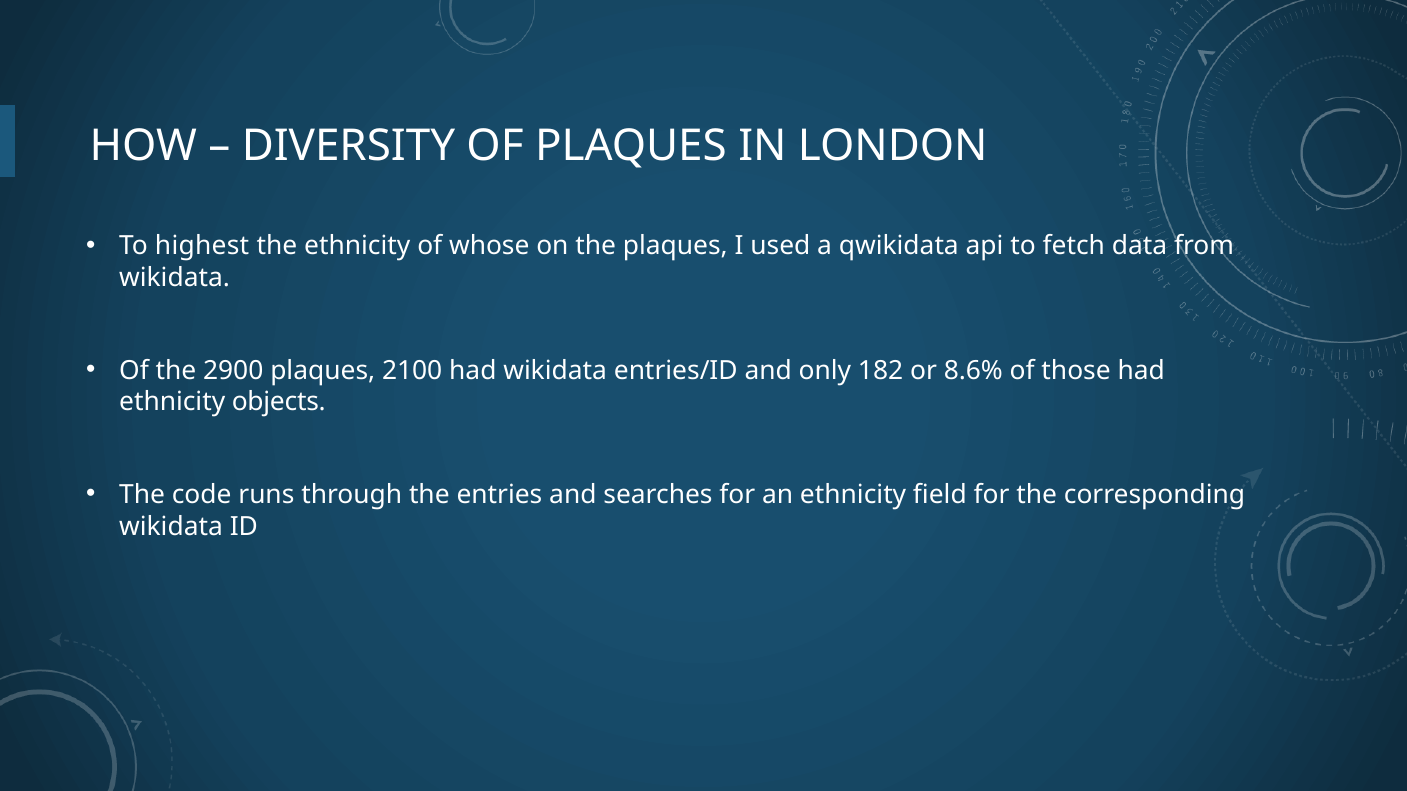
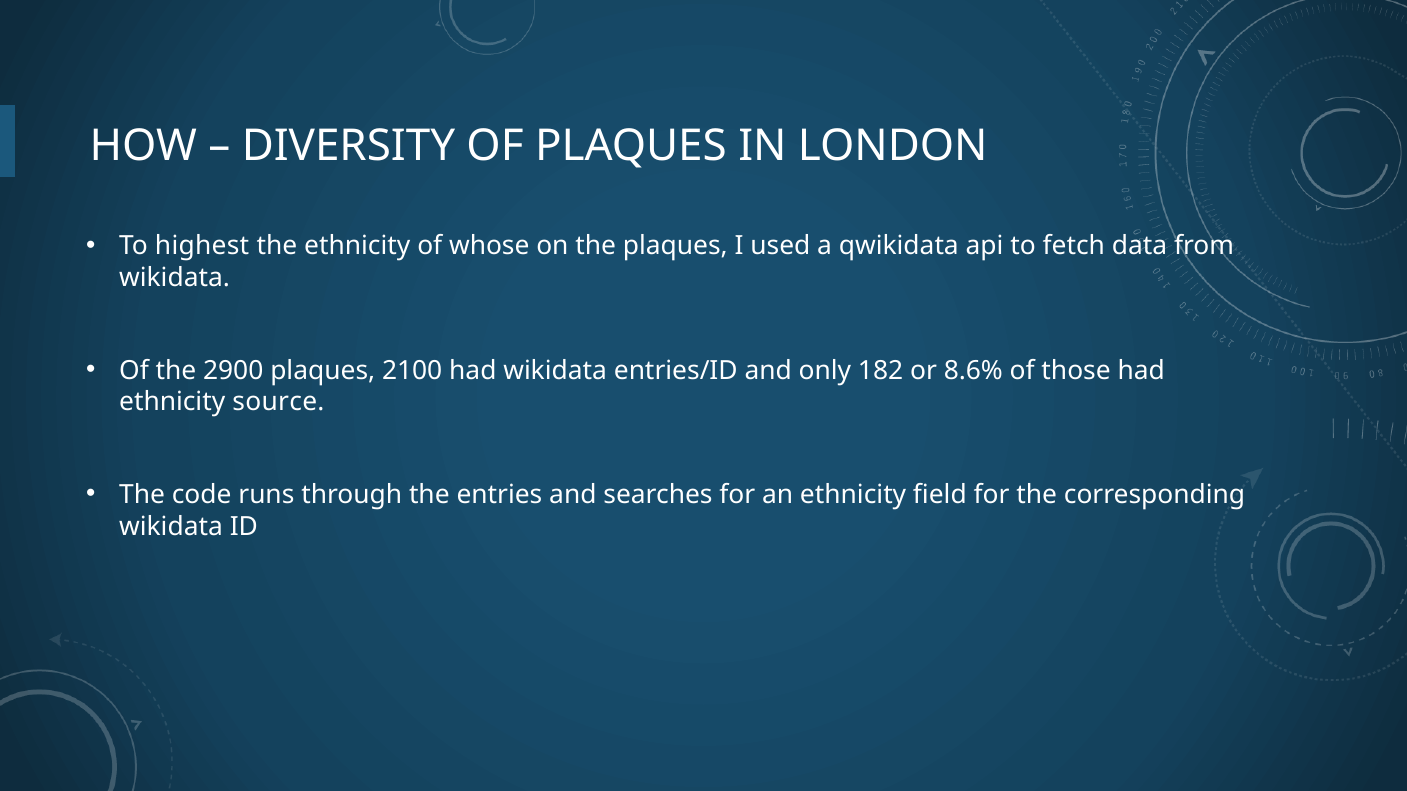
objects: objects -> source (278, 402)
